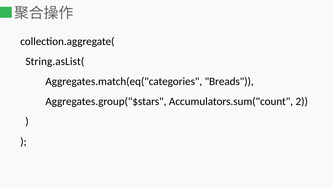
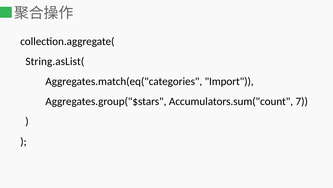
Breads: Breads -> Import (229, 81)
2: 2 -> 7 (302, 101)
